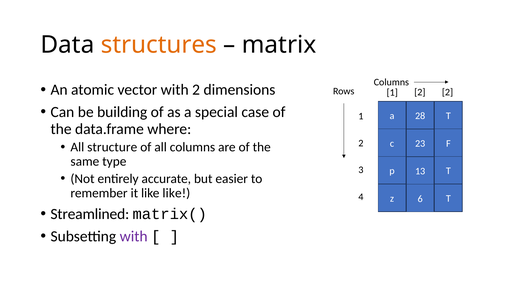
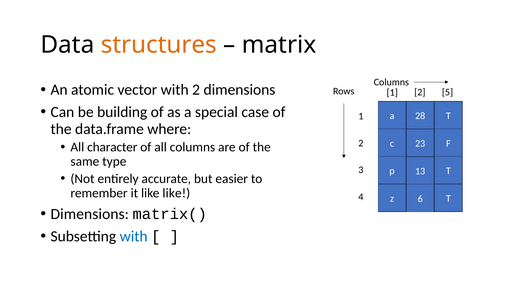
2 2: 2 -> 5 (448, 92)
structure: structure -> character (112, 147)
Streamlined: Streamlined -> Dimensions (90, 214)
with colour: purple -> blue (134, 237)
